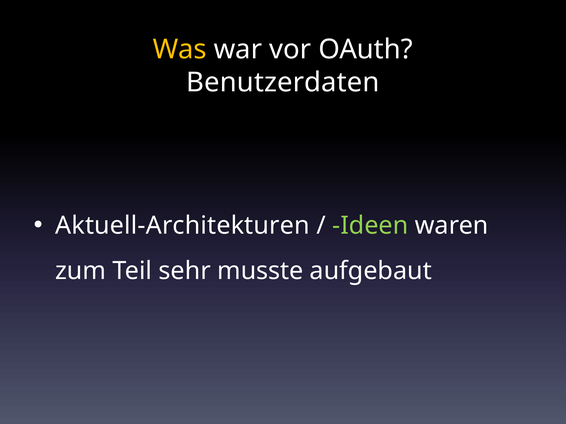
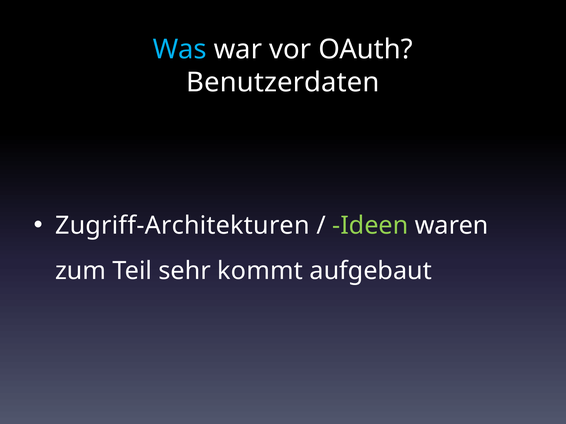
Was colour: yellow -> light blue (180, 50)
Aktuell-Architekturen: Aktuell-Architekturen -> Zugriff-Architekturen (182, 226)
musste: musste -> kommt (260, 271)
